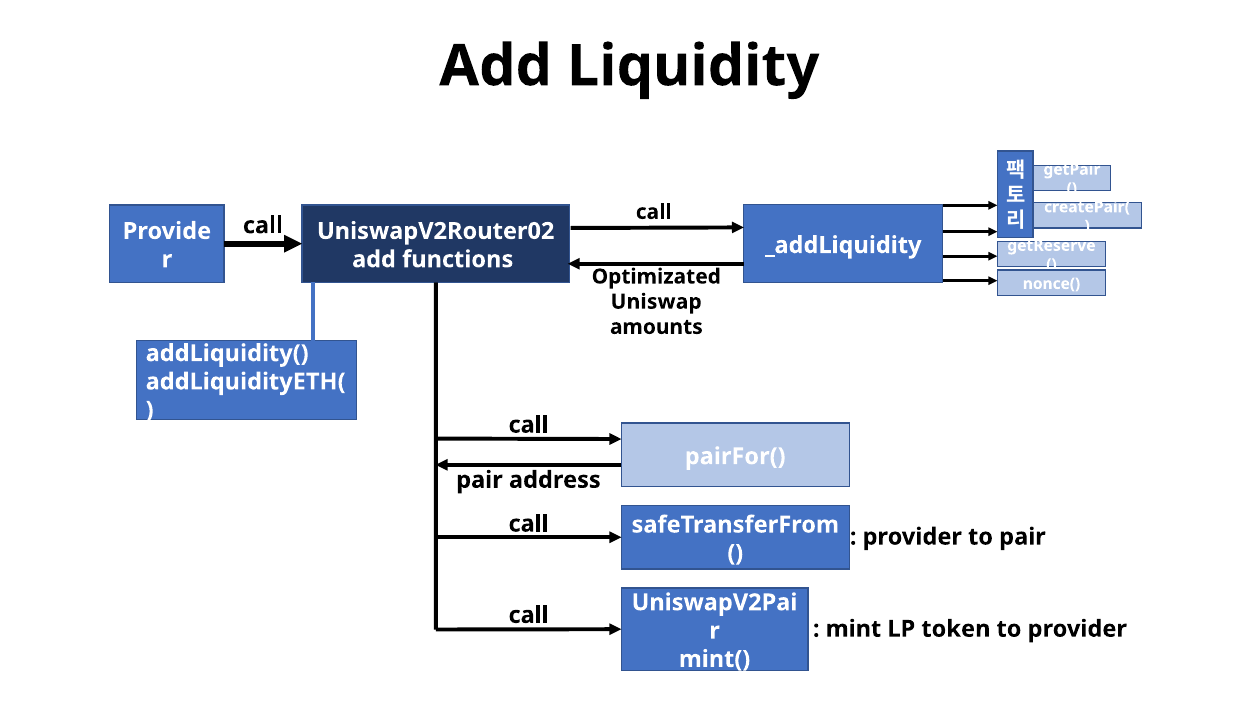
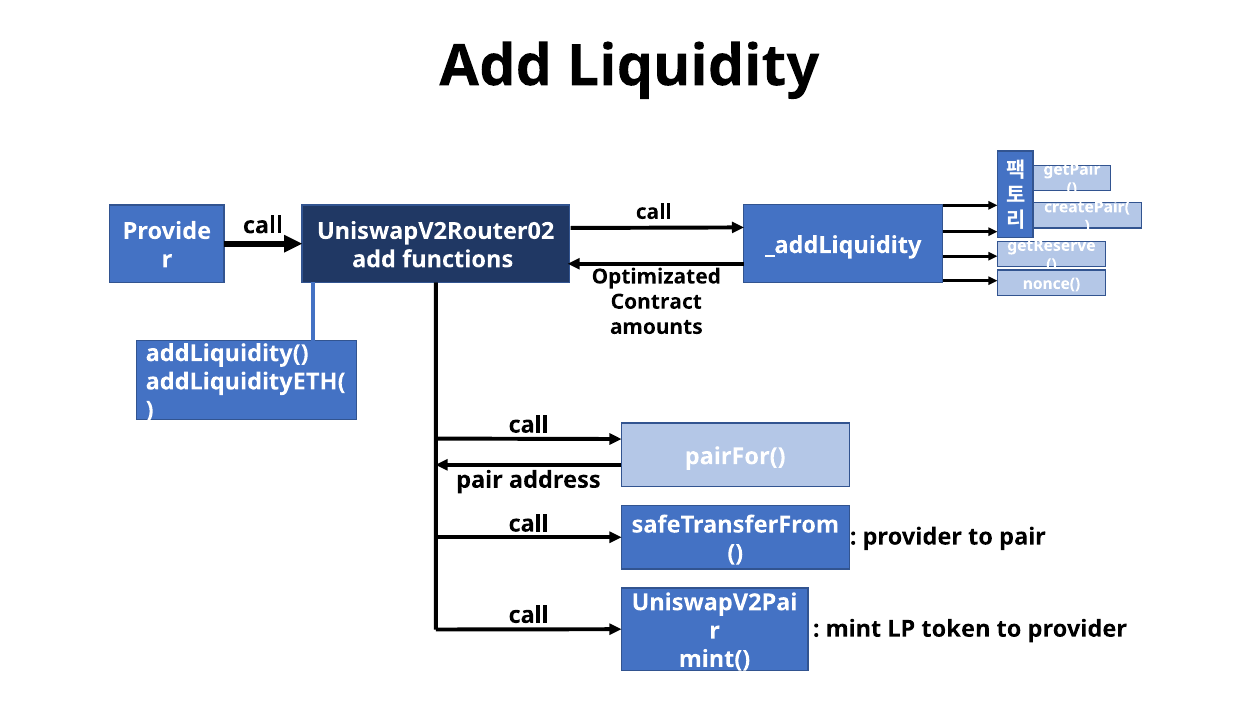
Uniswap: Uniswap -> Contract (656, 302)
